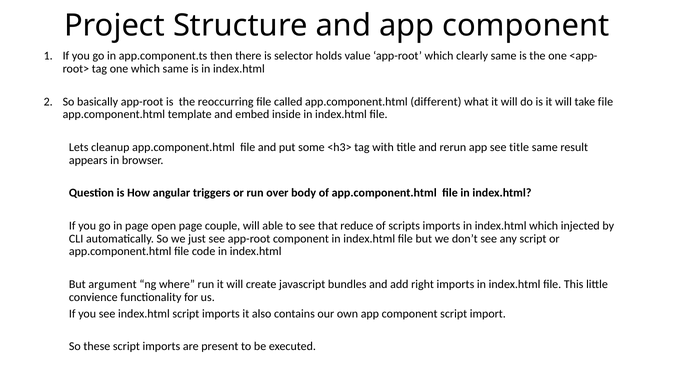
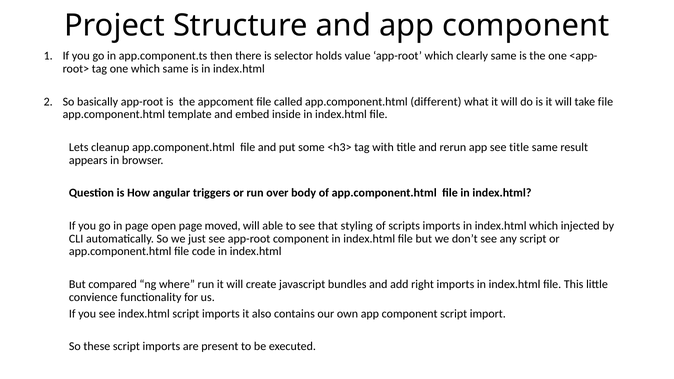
reoccurring: reoccurring -> appcoment (226, 102)
couple: couple -> moved (223, 226)
reduce: reduce -> styling (357, 226)
argument: argument -> compared (113, 284)
